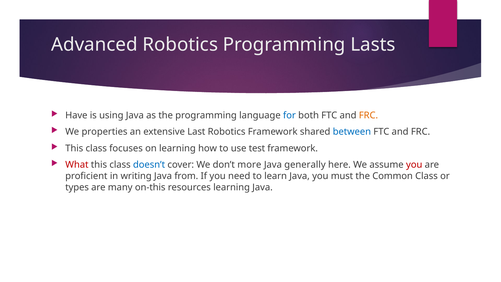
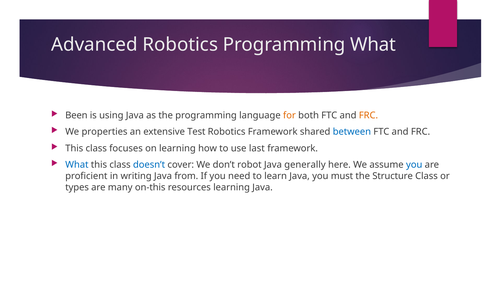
Programming Lasts: Lasts -> What (373, 45)
Have: Have -> Been (76, 115)
for colour: blue -> orange (289, 115)
Last: Last -> Test (196, 132)
test: test -> last (257, 148)
What colour: red -> blue (77, 165)
more: more -> robot (249, 165)
you colour: red -> blue (414, 165)
Common: Common -> Structure (393, 176)
